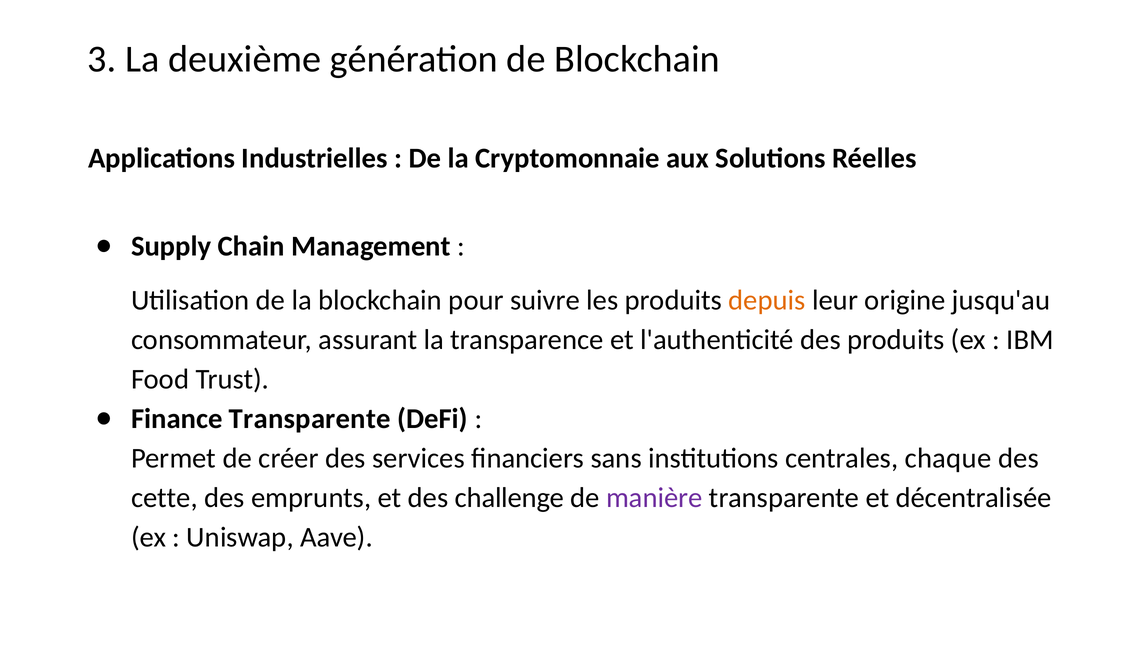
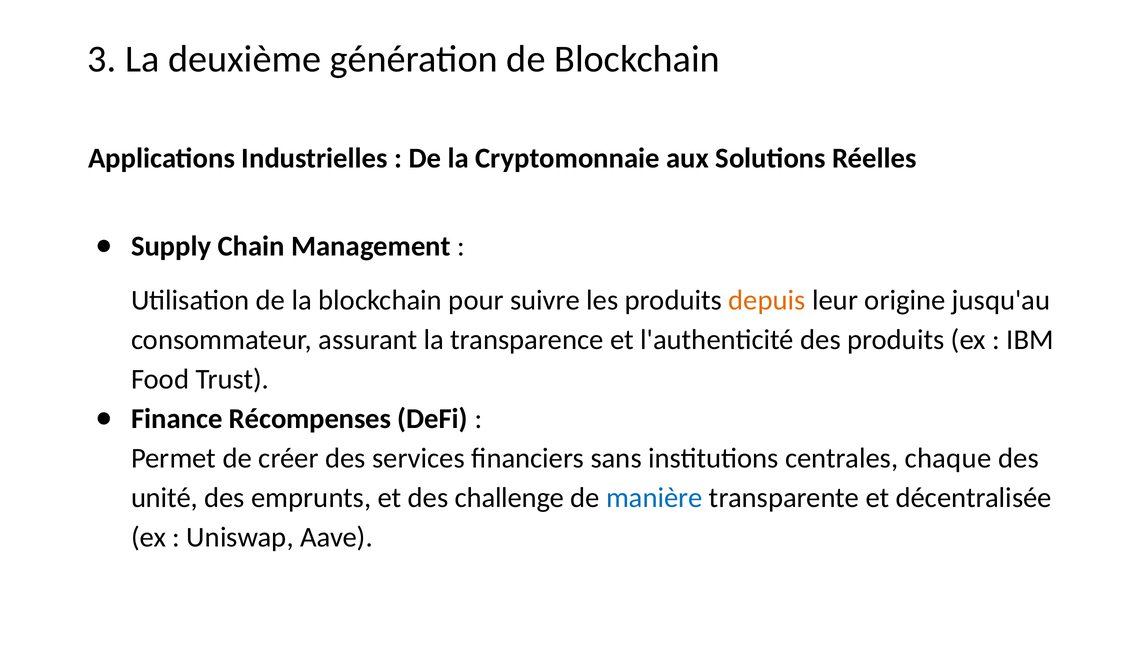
Finance Transparente: Transparente -> Récompenses (310, 419)
cette: cette -> unité (164, 498)
manière colour: purple -> blue (654, 498)
